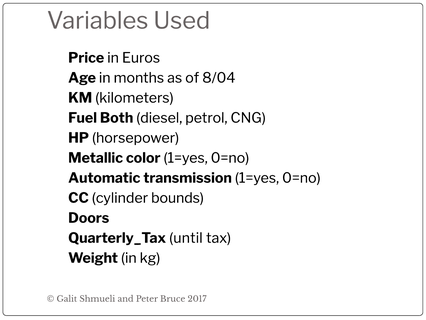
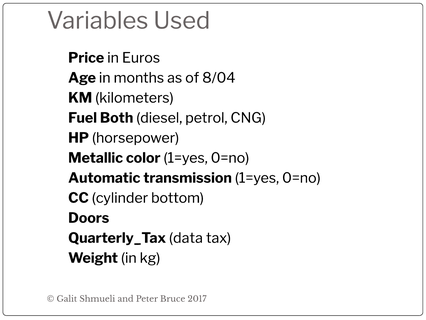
bounds: bounds -> bottom (178, 198)
until: until -> data (186, 238)
